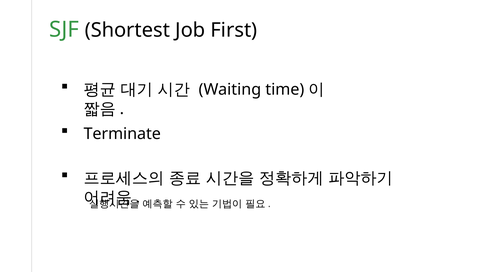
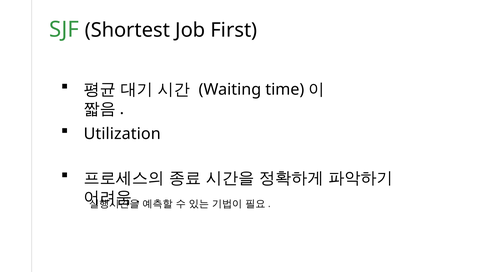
Terminate: Terminate -> Utilization (122, 134)
